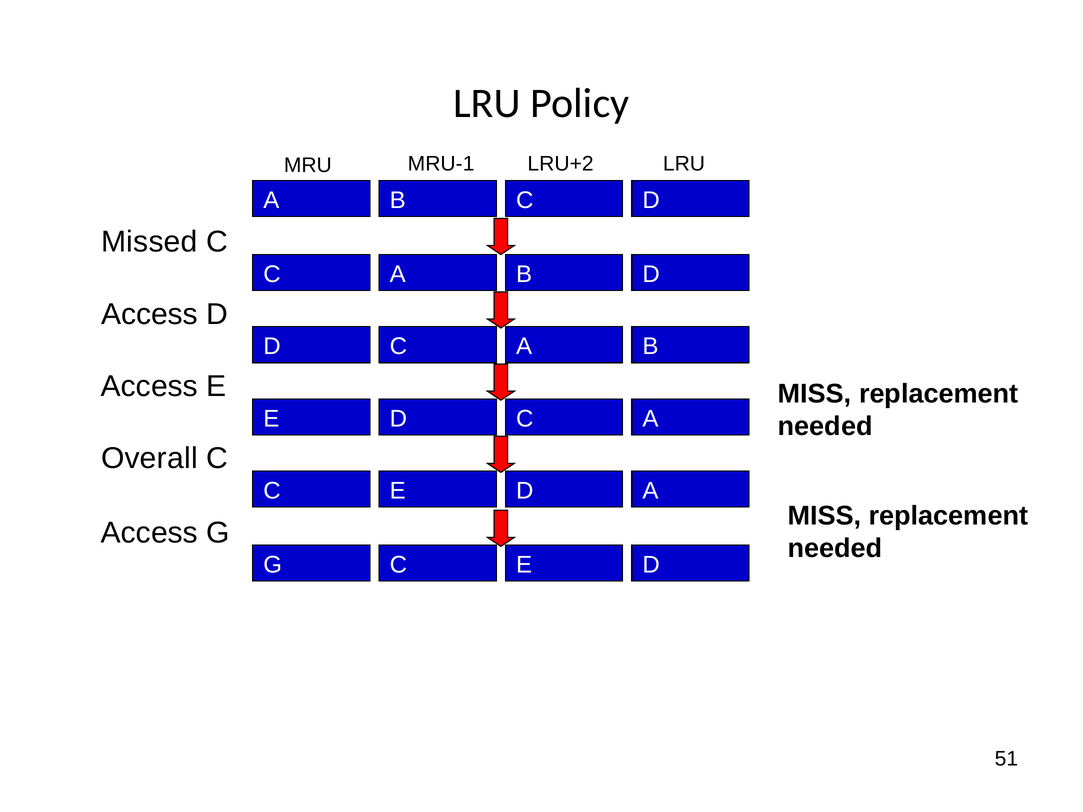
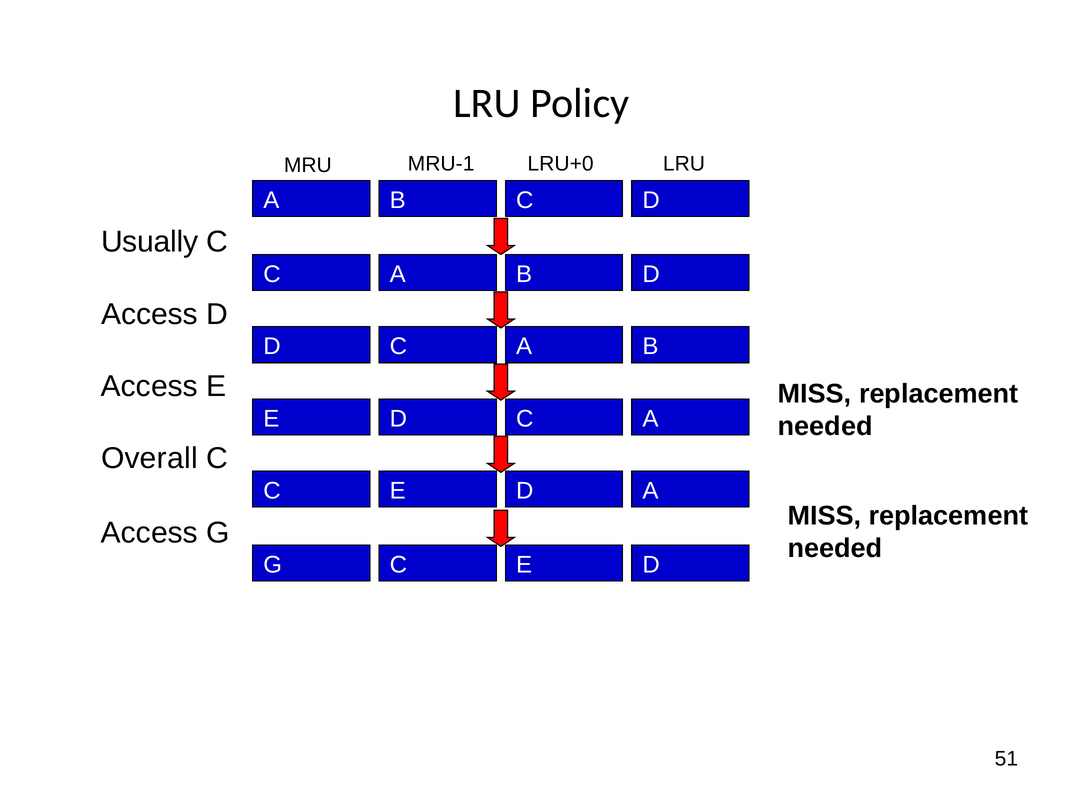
LRU+2: LRU+2 -> LRU+0 (561, 164)
Missed: Missed -> Usually (150, 242)
